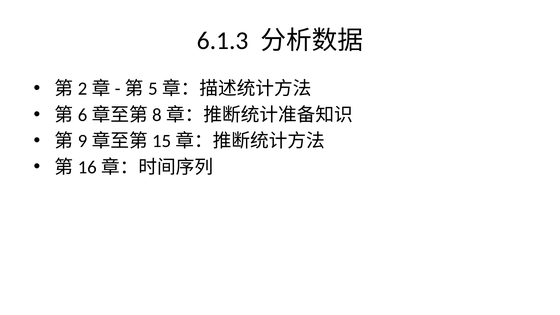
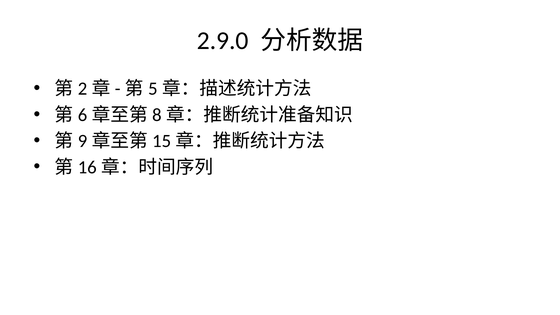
6.1.3: 6.1.3 -> 2.9.0 (223, 41)
